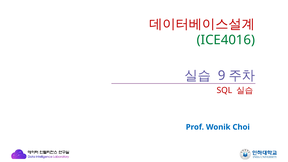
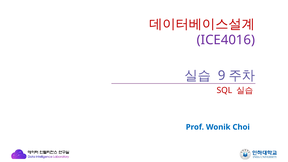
ICE4016 colour: green -> purple (226, 40)
